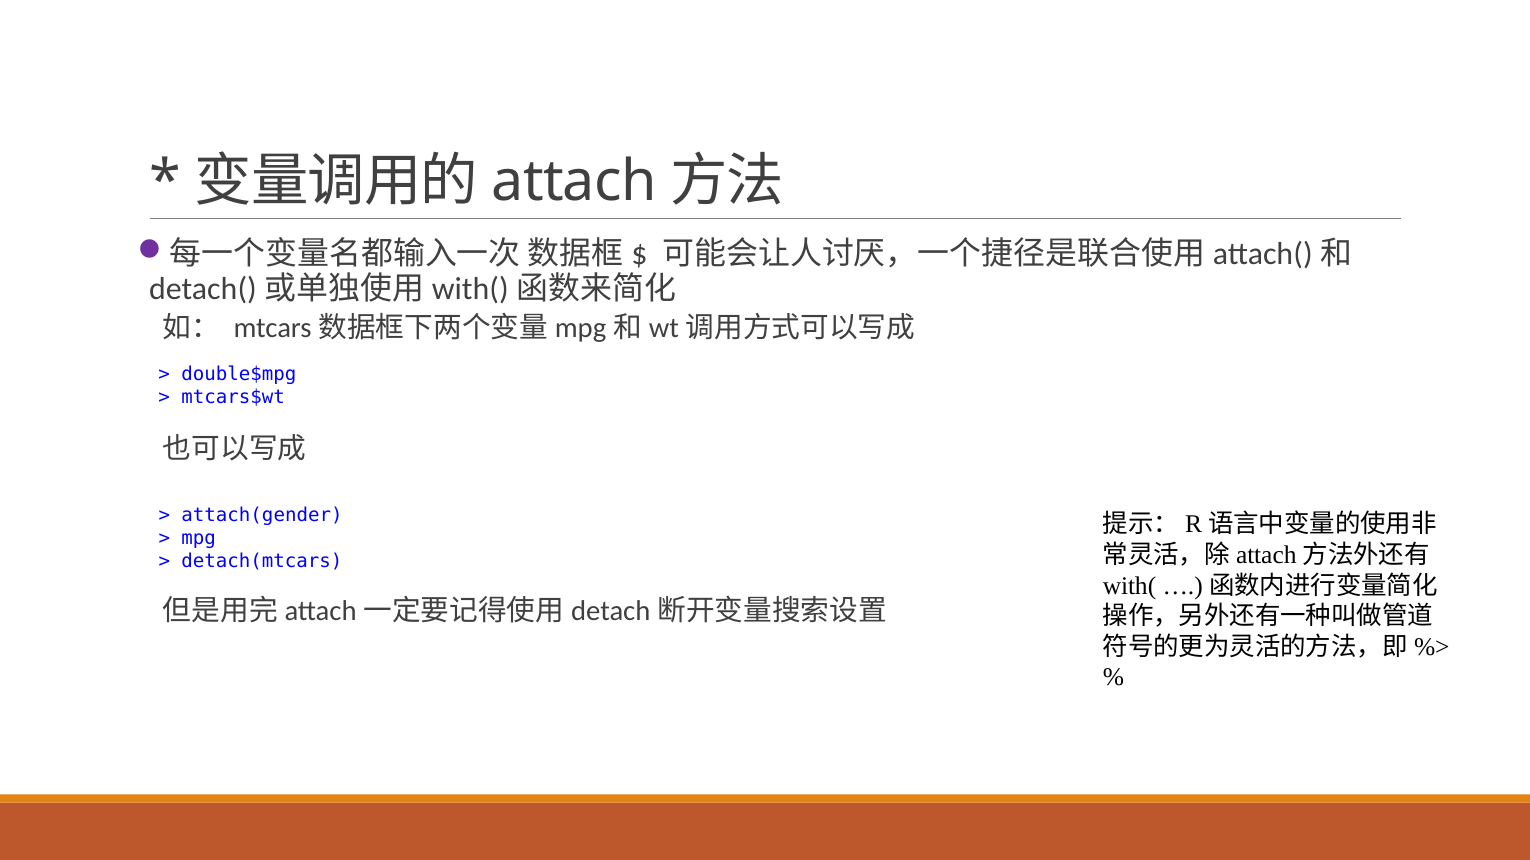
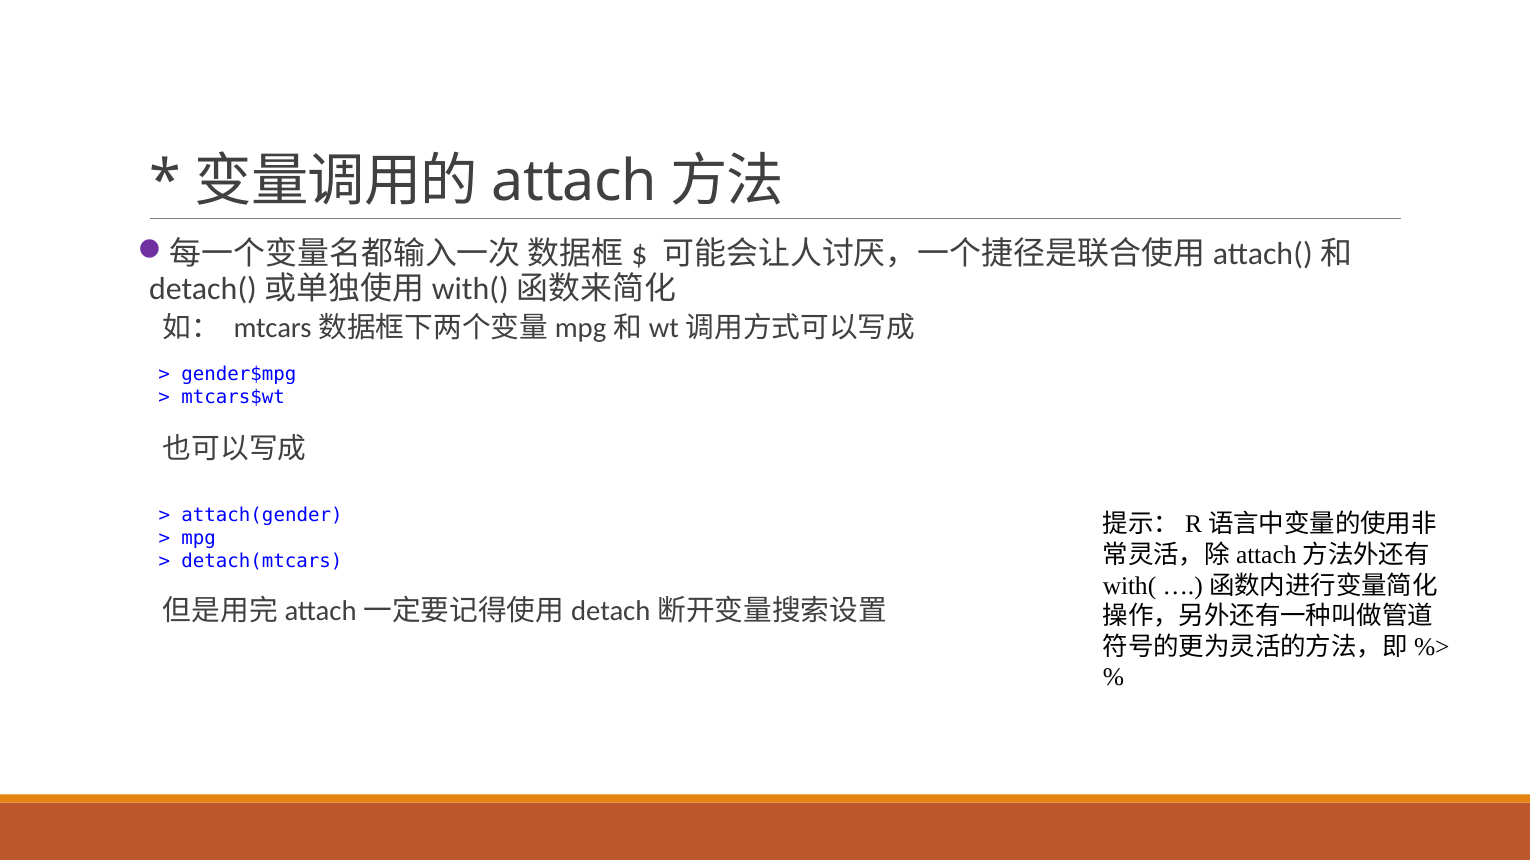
double$mpg: double$mpg -> gender$mpg (239, 374)
